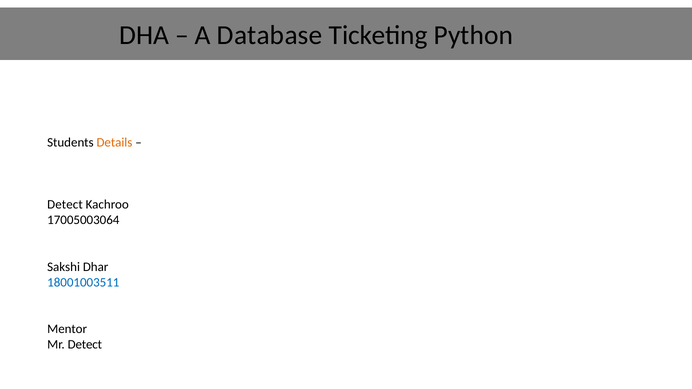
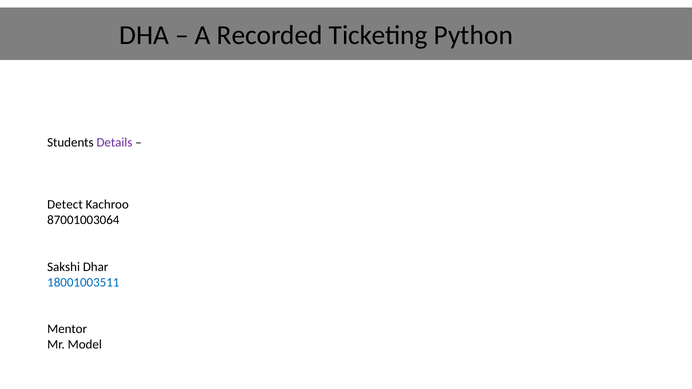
Database: Database -> Recorded (270, 35)
Details colour: orange -> purple (114, 142)
17005003064: 17005003064 -> 87001003064 (83, 220)
Mr Detect: Detect -> Model (85, 345)
